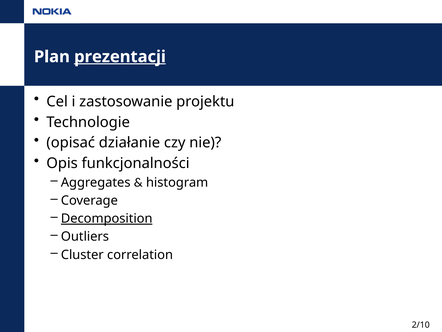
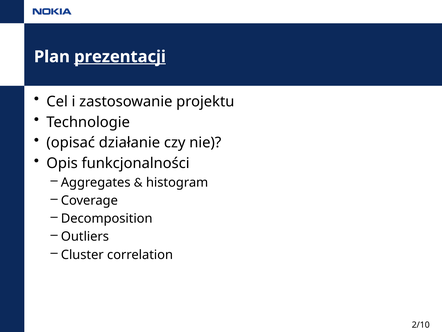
Decomposition underline: present -> none (107, 218)
